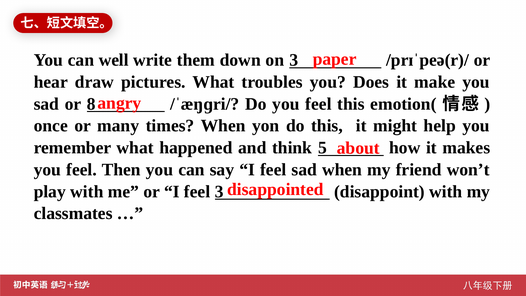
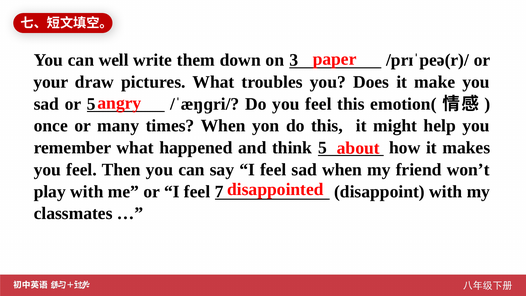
hear: hear -> your (51, 82)
or 8: 8 -> 5 (91, 104)
feel 3: 3 -> 7 (219, 191)
